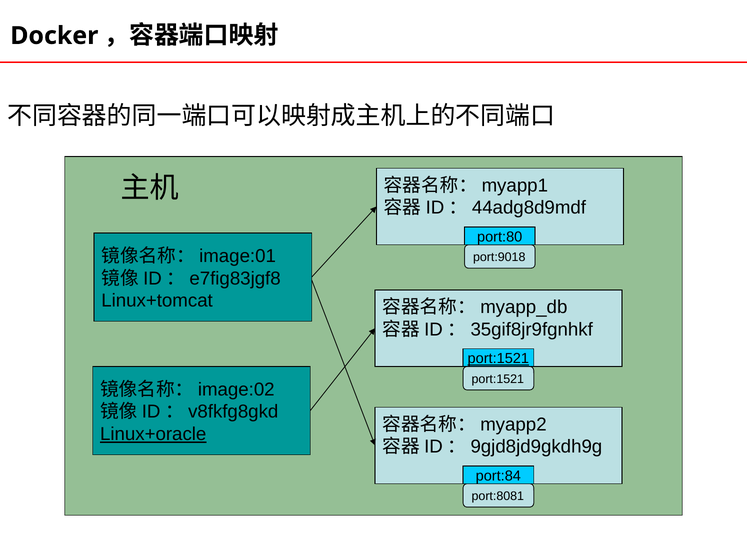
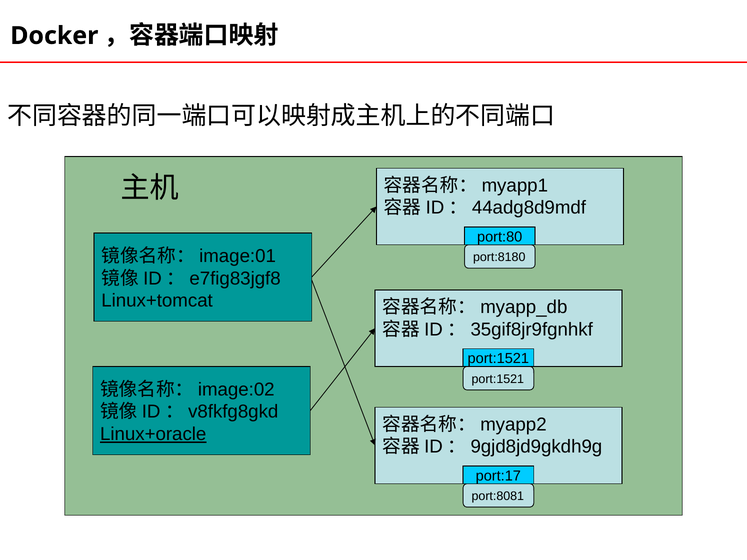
port:9018: port:9018 -> port:8180 (499, 257)
port:1521 underline: present -> none (498, 359)
port:84: port:84 -> port:17 (498, 476)
